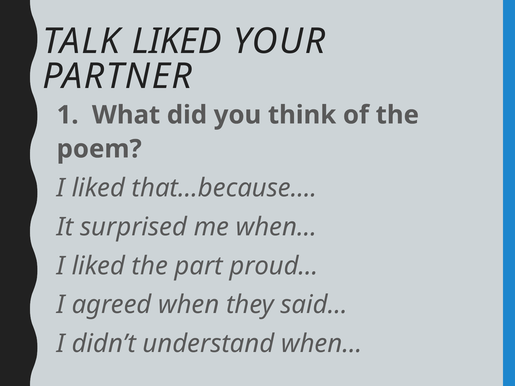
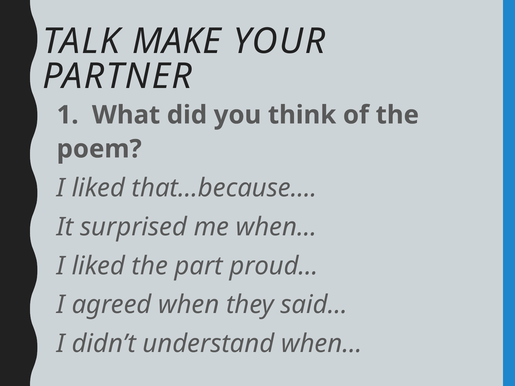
TALK LIKED: LIKED -> MAKE (177, 42)
